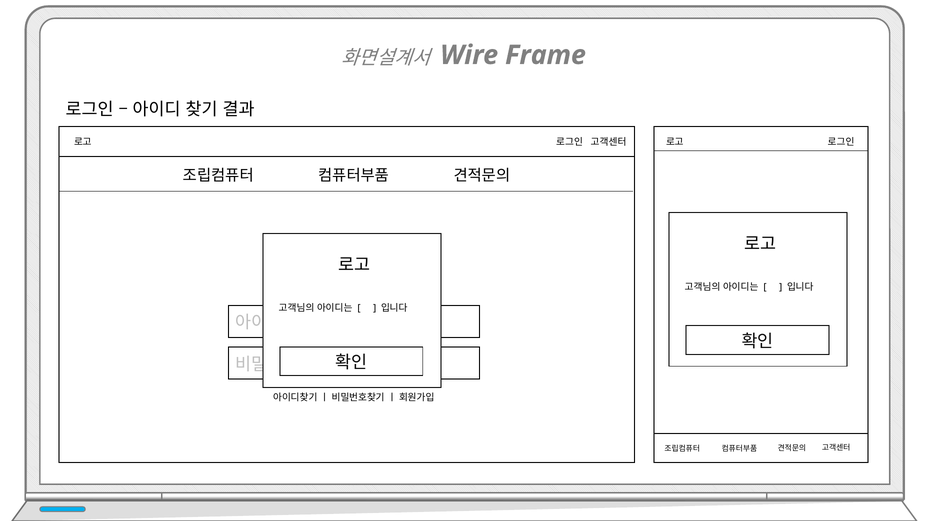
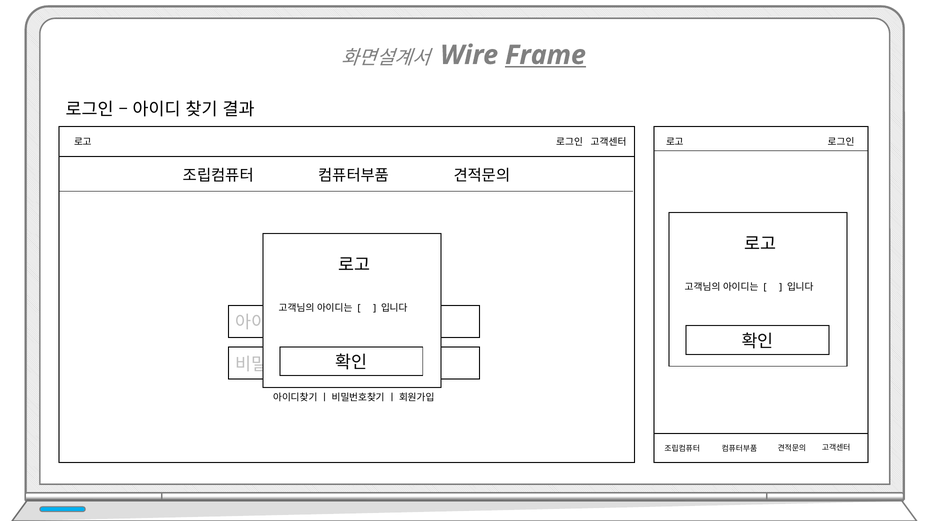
Frame underline: none -> present (546, 55)
